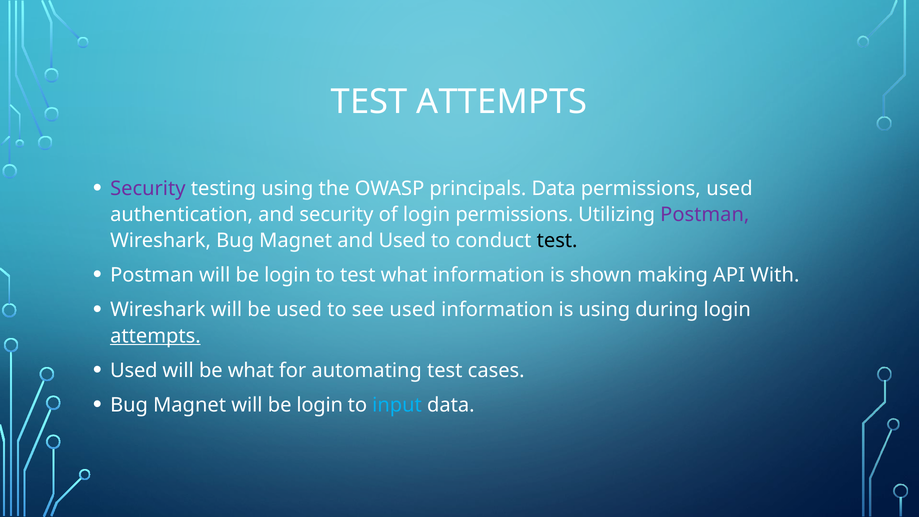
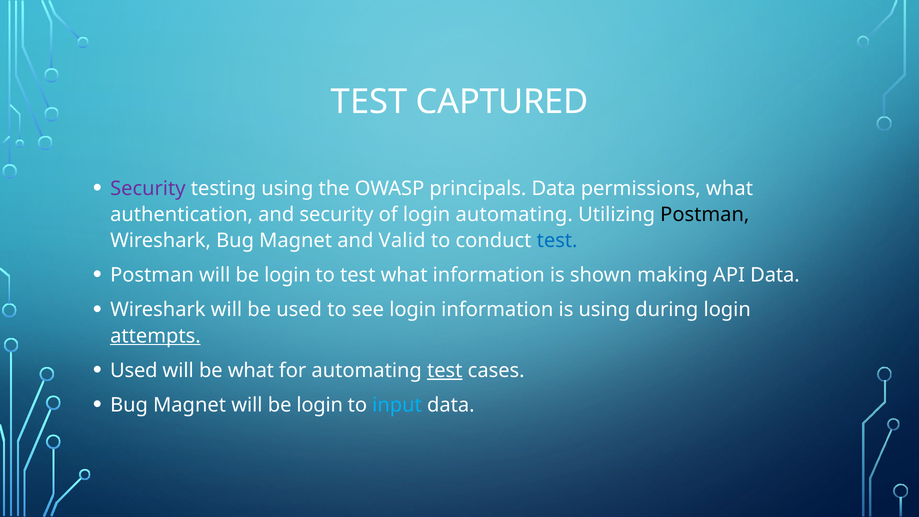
TEST ATTEMPTS: ATTEMPTS -> CAPTURED (502, 102)
permissions used: used -> what (729, 188)
login permissions: permissions -> automating (514, 214)
Postman colour: purple -> black (705, 214)
and Used: Used -> Valid (402, 241)
test colour: black -> blue (557, 241)
API With: With -> Data (775, 275)
see used: used -> login (413, 310)
test underline: none -> present (445, 371)
